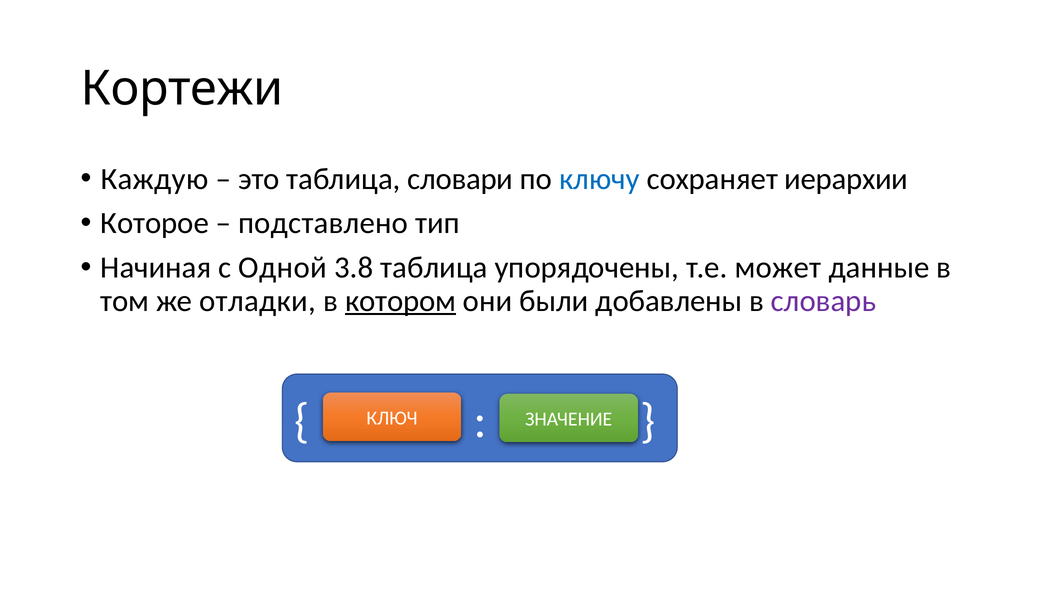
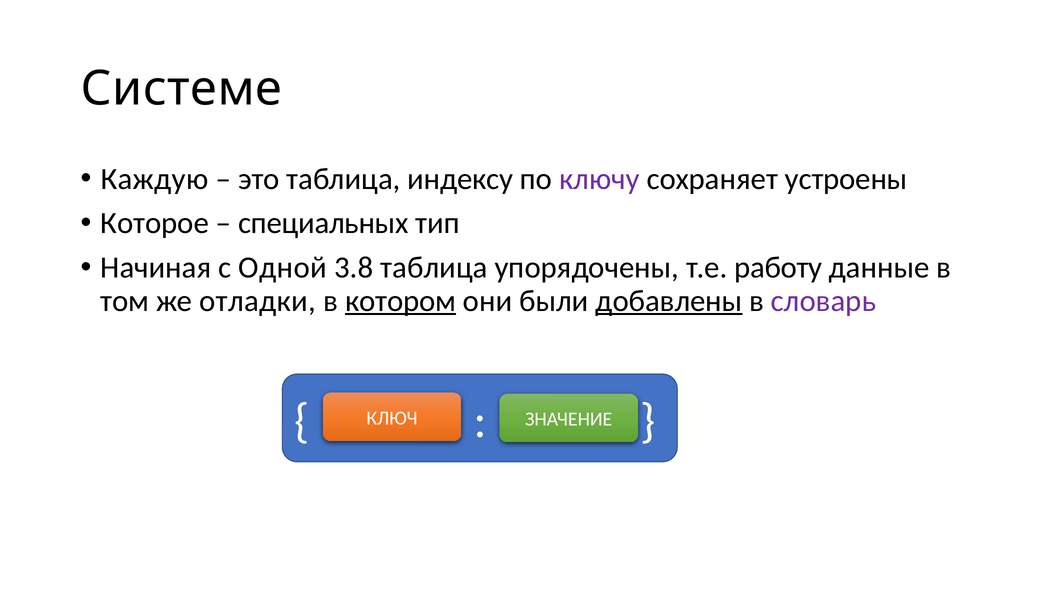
Кортежи: Кортежи -> Системе (181, 89)
словари: словари -> индексу (460, 179)
ключу colour: blue -> purple (599, 179)
иерархии: иерархии -> устроены (846, 179)
подставлено: подставлено -> специальных (323, 223)
может: может -> работу (778, 268)
добавлены underline: none -> present (669, 301)
